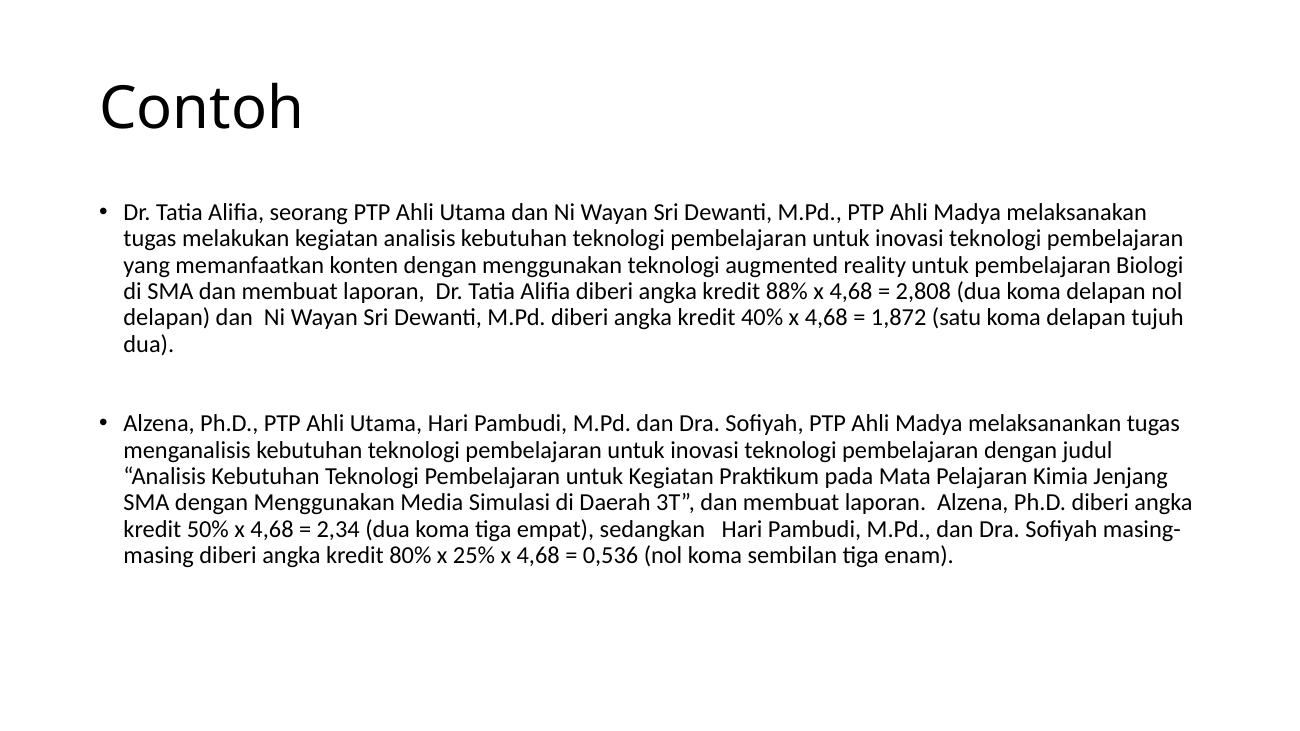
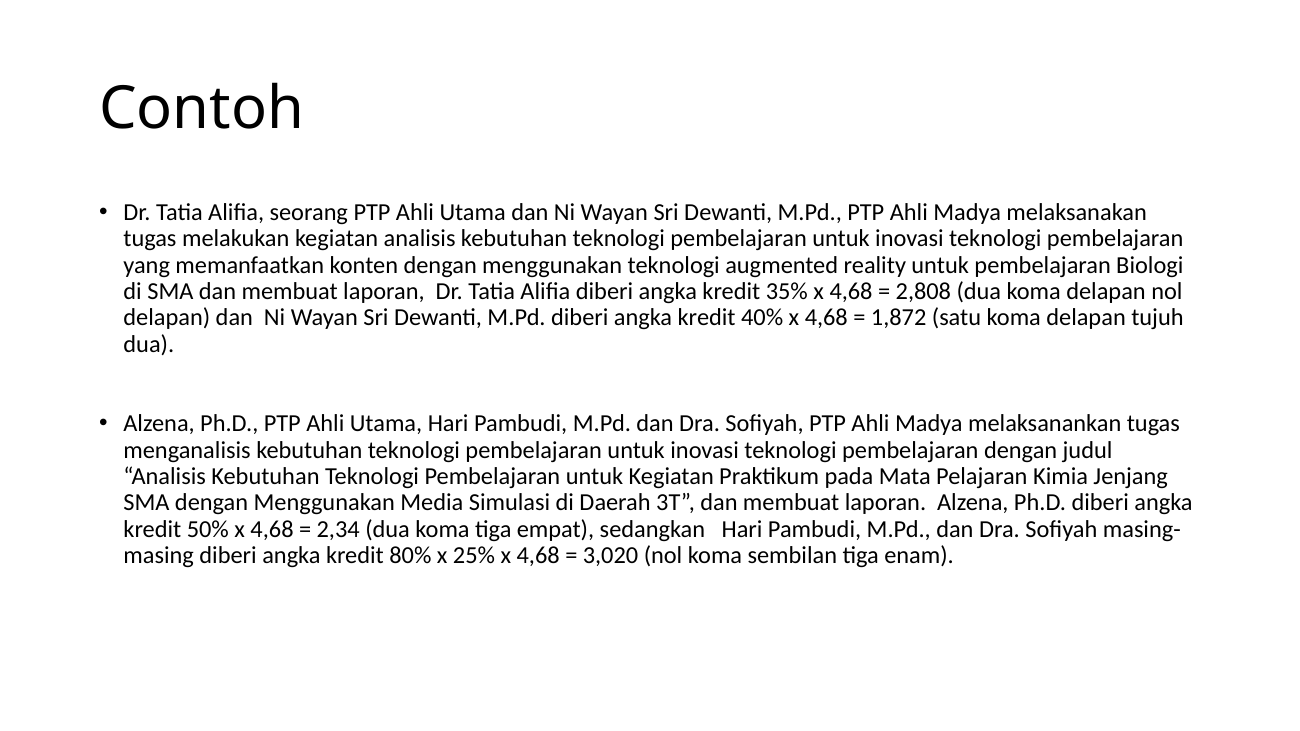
88%: 88% -> 35% (787, 292)
0,536: 0,536 -> 3,020 (611, 556)
